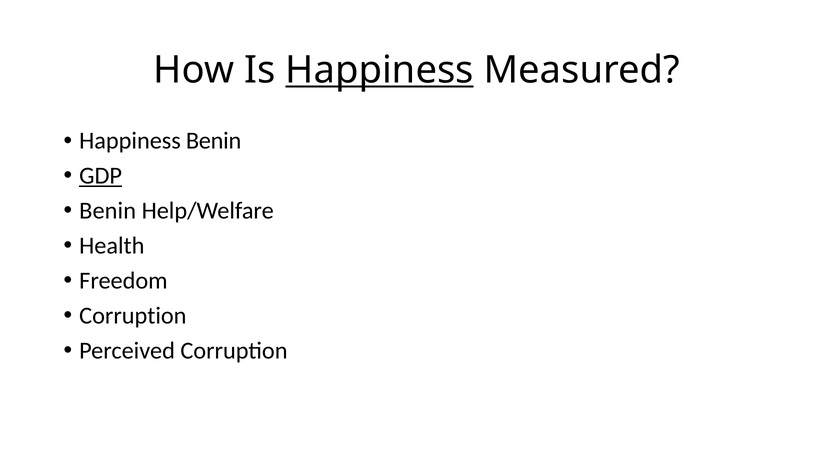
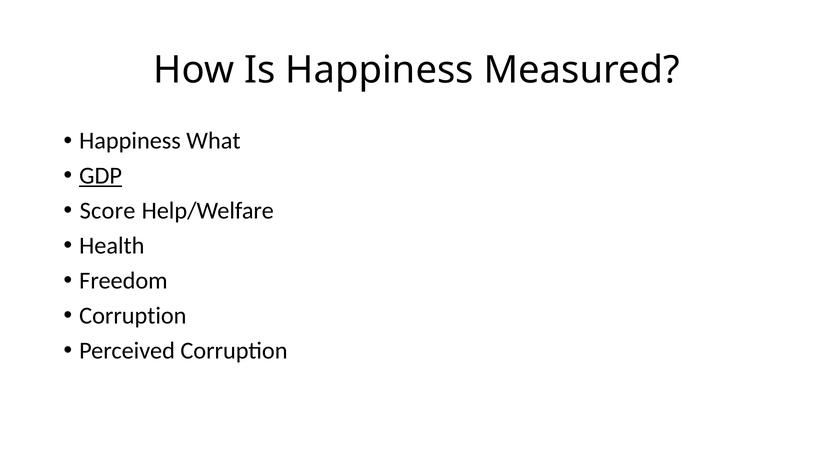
Happiness underline: present -> none (380, 70)
Happiness Benin: Benin -> What (213, 141)
Benin: Benin -> Score (108, 211)
